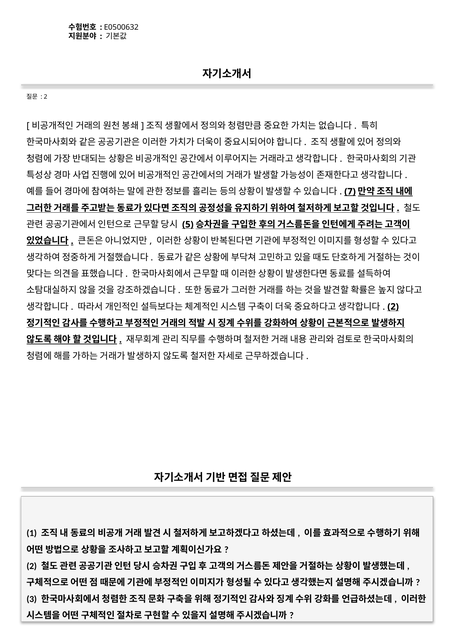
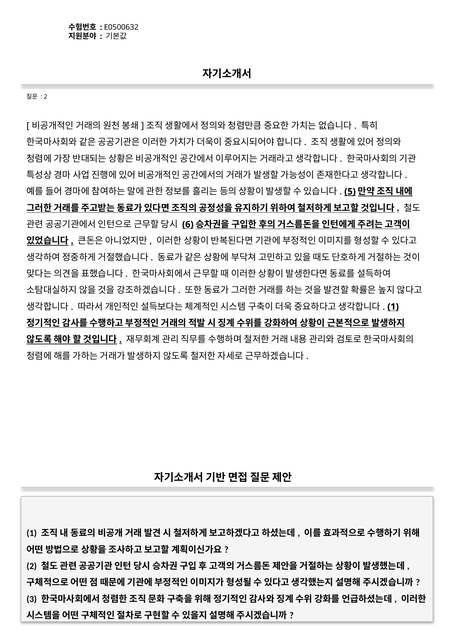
7: 7 -> 5 (350, 192)
5: 5 -> 6 (188, 225)
2: 2 -> 1 (393, 307)
